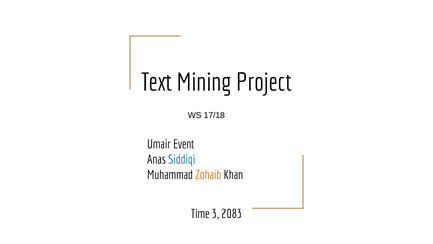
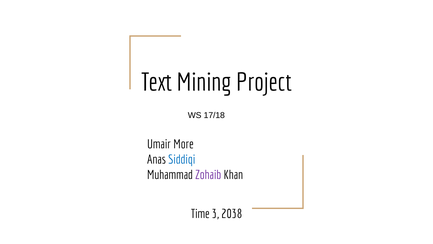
Event: Event -> More (184, 144)
Zohaib colour: orange -> purple (208, 175)
2083: 2083 -> 2038 (232, 214)
